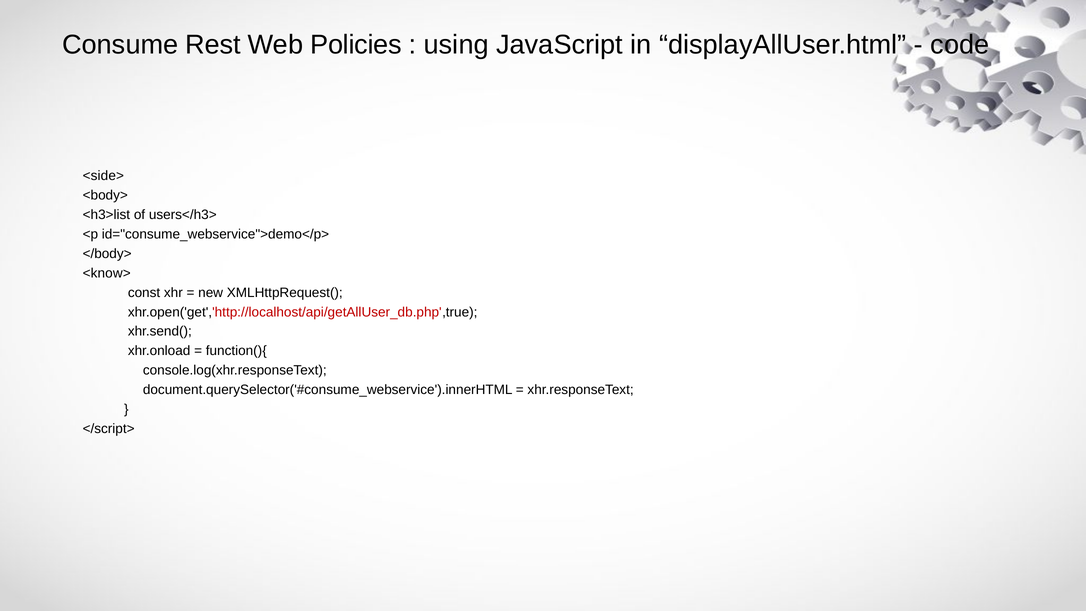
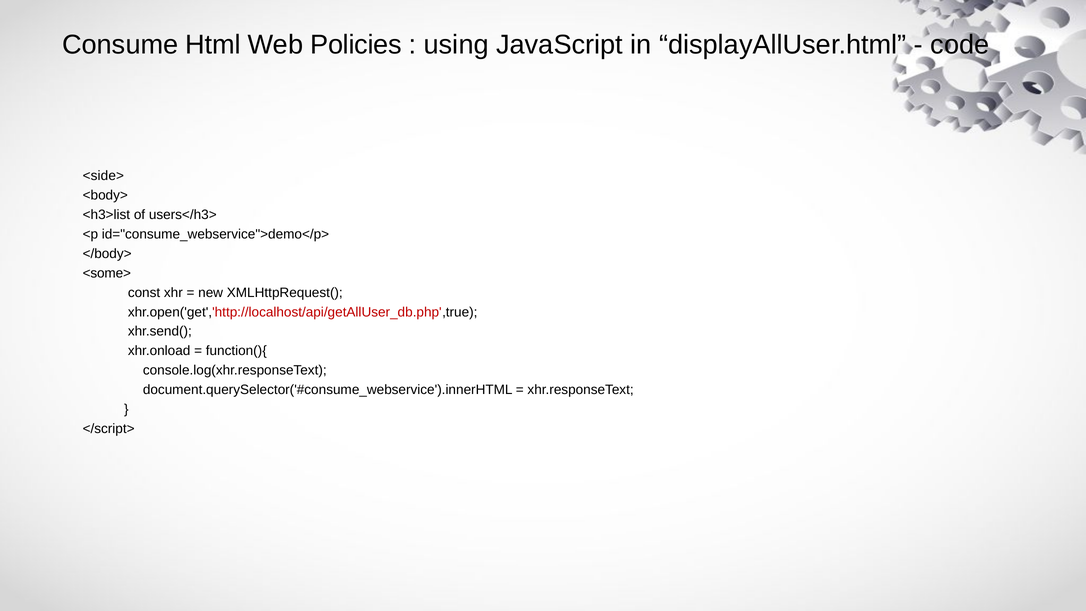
Rest: Rest -> Html (213, 45)
<know>: <know> -> <some> (107, 273)
